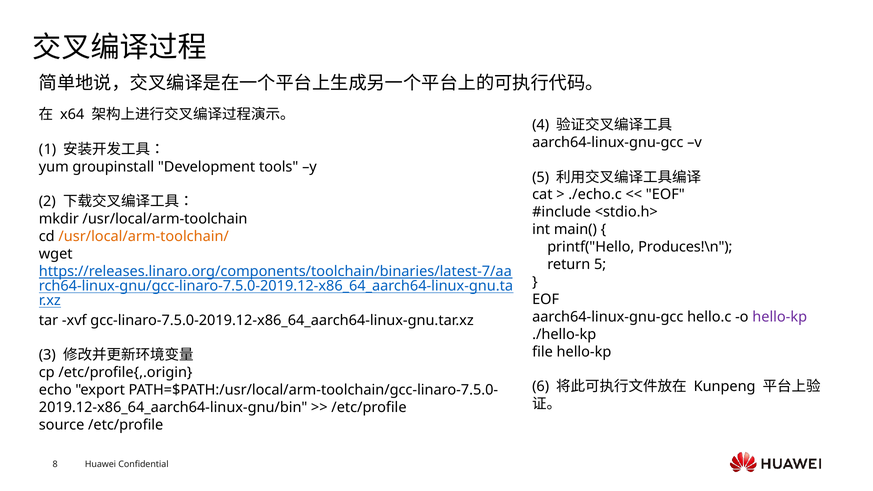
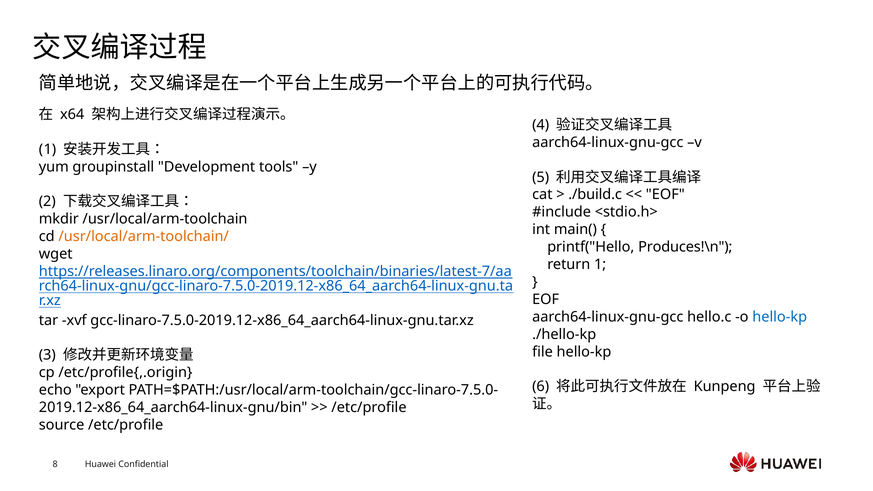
./echo.c: ./echo.c -> ./build.c (595, 195)
return 5: 5 -> 1 (600, 265)
hello-kp colour: purple -> blue (780, 317)
